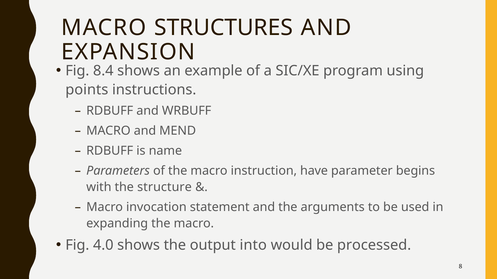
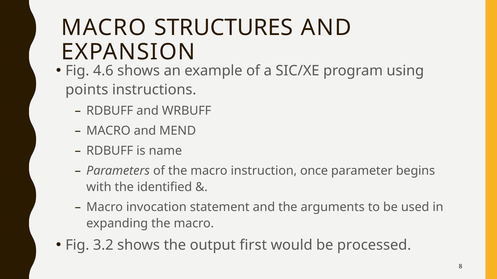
8.4: 8.4 -> 4.6 (103, 71)
have: have -> once (314, 171)
structure: structure -> identified (165, 188)
4.0: 4.0 -> 3.2 (103, 246)
into: into -> first (253, 246)
